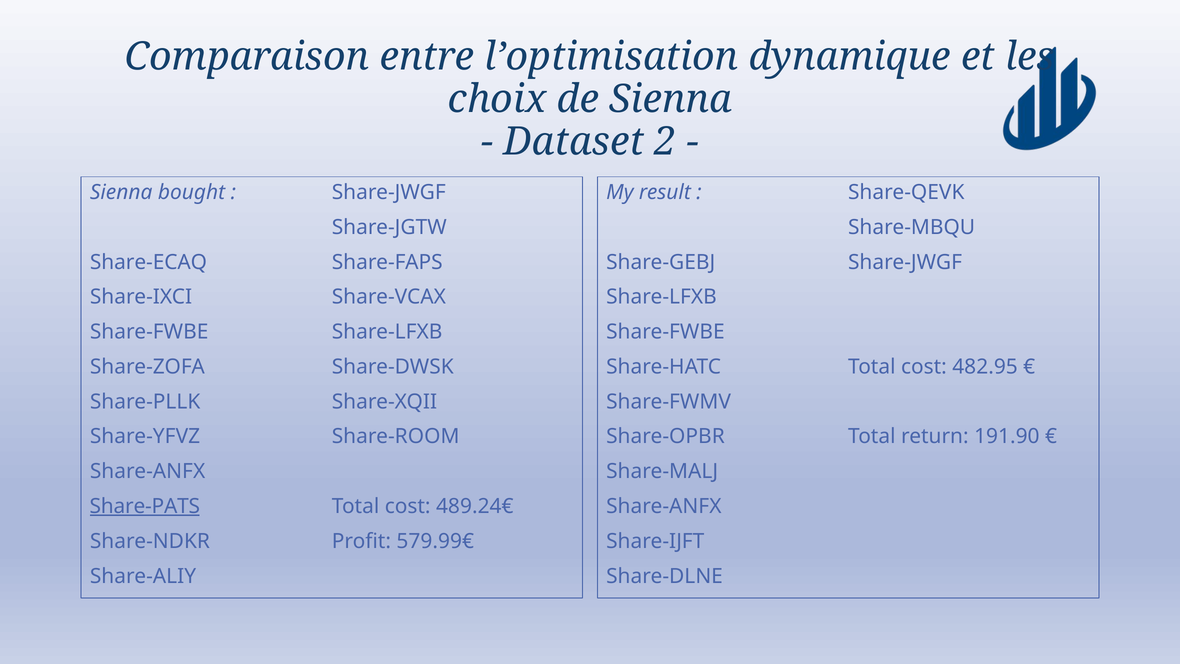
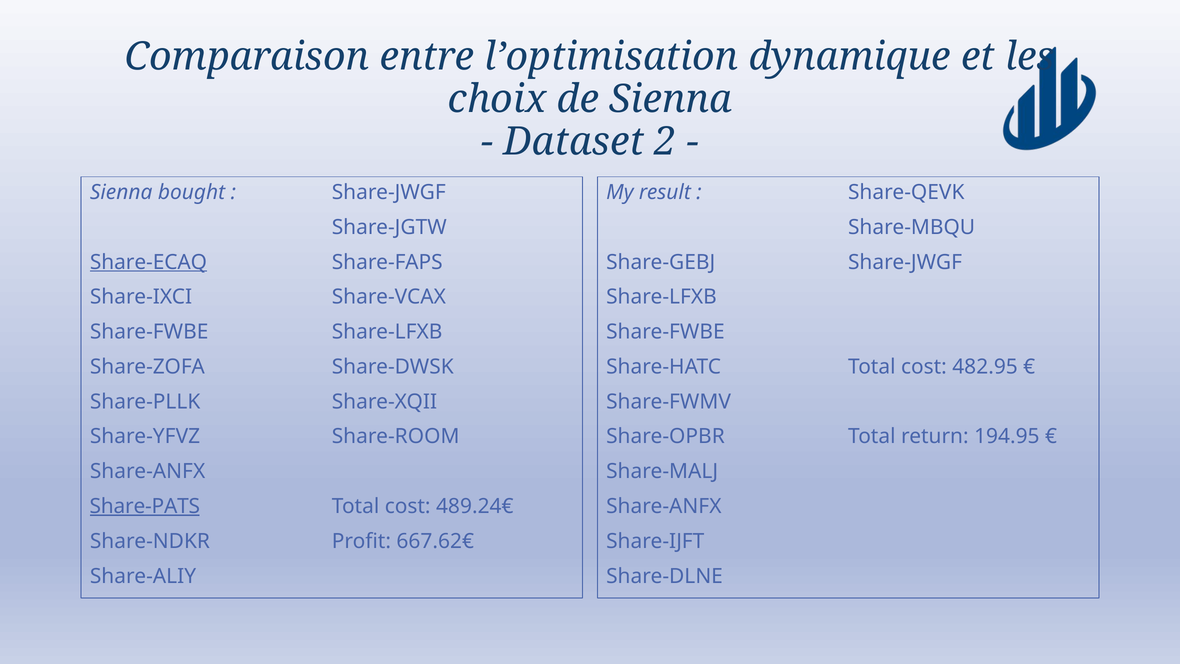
Share-ECAQ underline: none -> present (149, 262)
191.90: 191.90 -> 194.95 (1007, 436)
579.99€: 579.99€ -> 667.62€ (435, 541)
